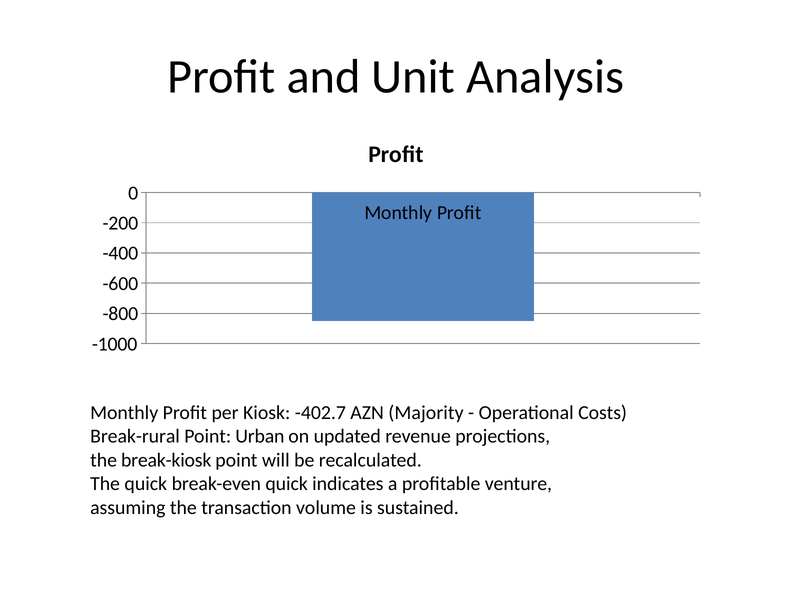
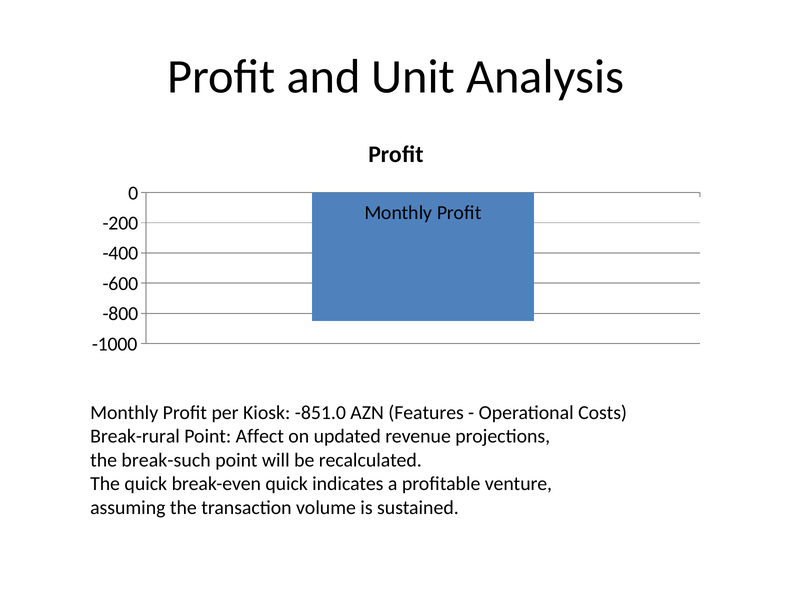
-402.7: -402.7 -> -851.0 (320, 413)
Majority: Majority -> Features (426, 413)
Urban: Urban -> Affect (260, 436)
break-kiosk: break-kiosk -> break-such (166, 460)
